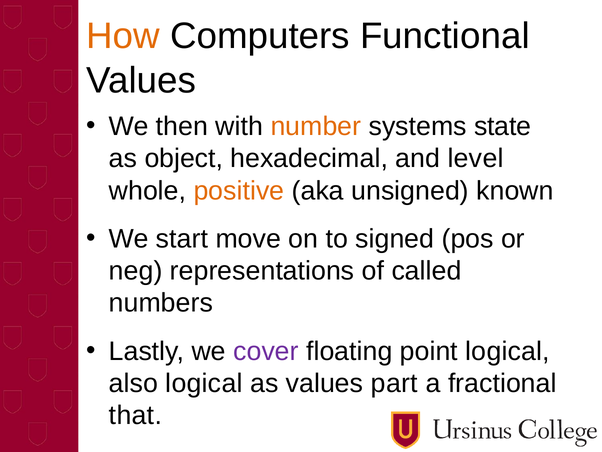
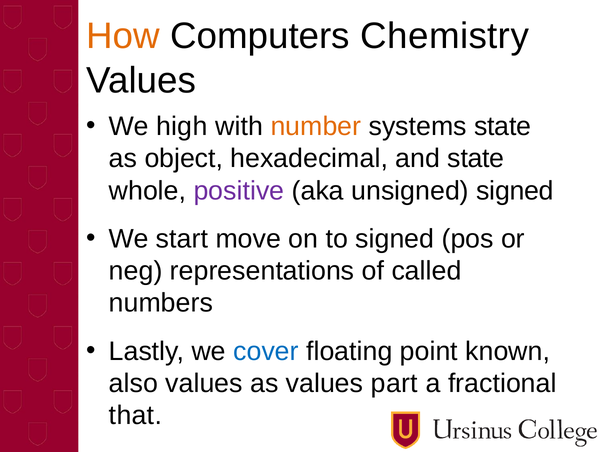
Functional: Functional -> Chemistry (445, 36)
then: then -> high (182, 126)
and level: level -> state (476, 158)
positive colour: orange -> purple (239, 191)
unsigned known: known -> signed (515, 191)
cover colour: purple -> blue (266, 351)
point logical: logical -> known (508, 351)
also logical: logical -> values (204, 383)
